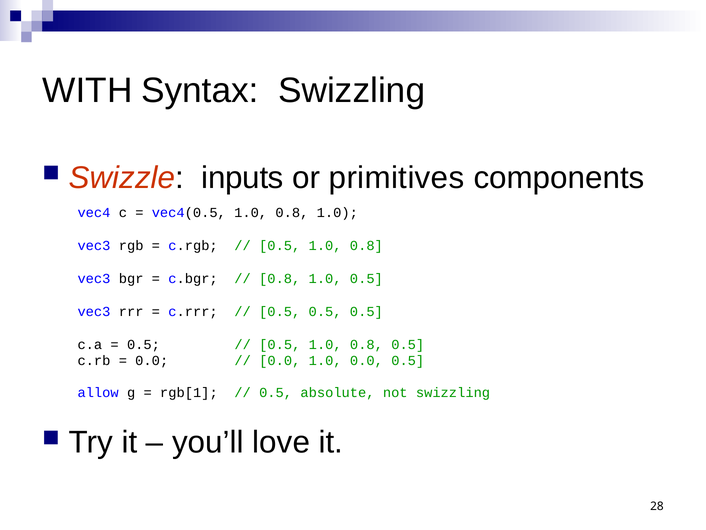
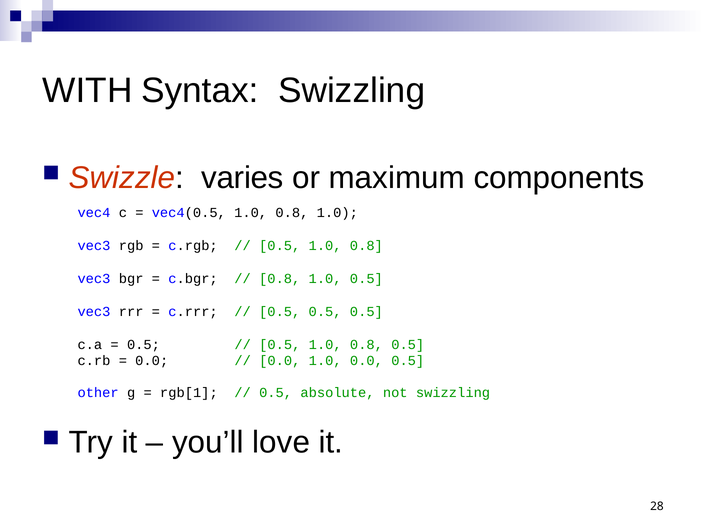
inputs: inputs -> varies (243, 178)
primitives: primitives -> maximum (397, 178)
allow: allow -> other (98, 392)
